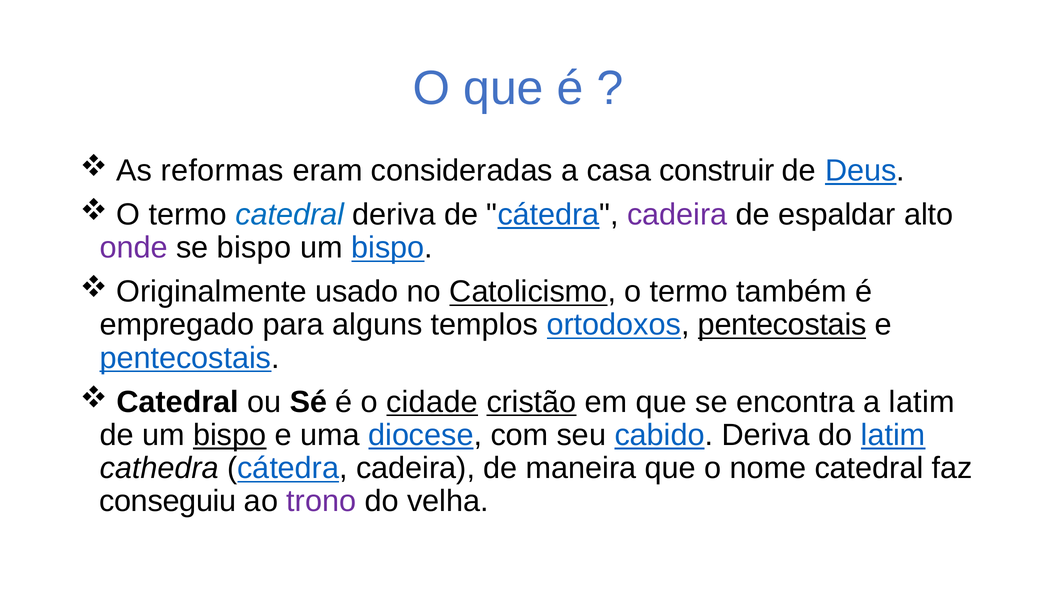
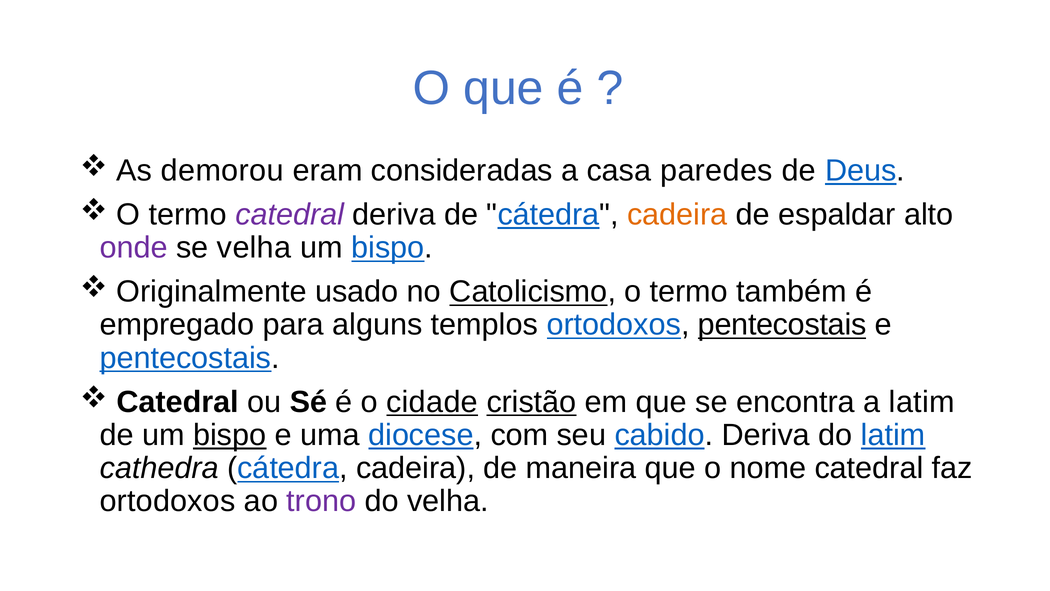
reformas: reformas -> demorou (222, 170)
construir: construir -> paredes (716, 170)
catedral colour: blue -> purple (290, 214)
cadeira colour: purple -> orange (677, 214)
se bispo: bispo -> velha (254, 248)
conseguiu: conseguiu -> ortodoxos (168, 501)
